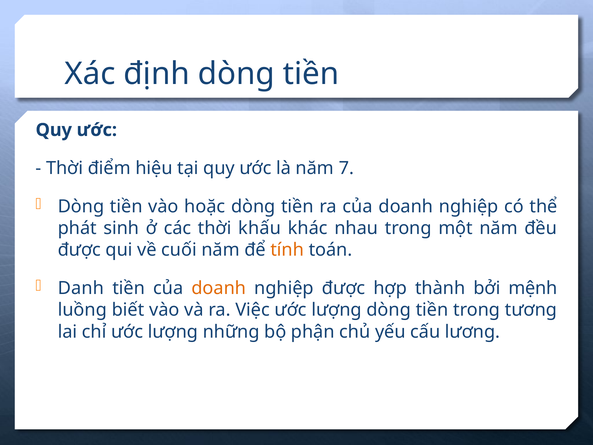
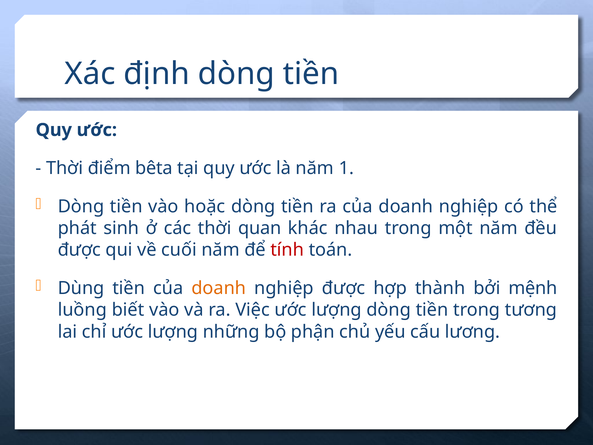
hiệu: hiệu -> bêta (154, 168)
7: 7 -> 1 (346, 168)
khấu: khấu -> quan (260, 228)
tính colour: orange -> red (287, 250)
Danh: Danh -> Dùng (81, 288)
